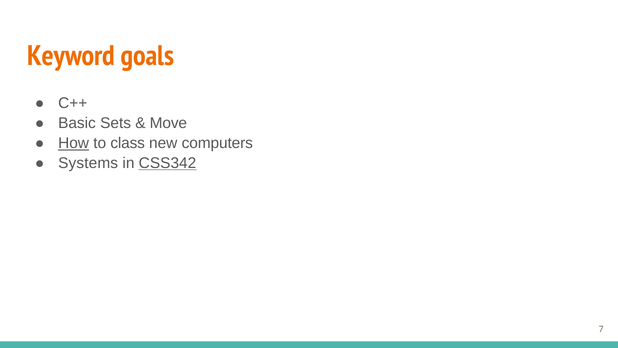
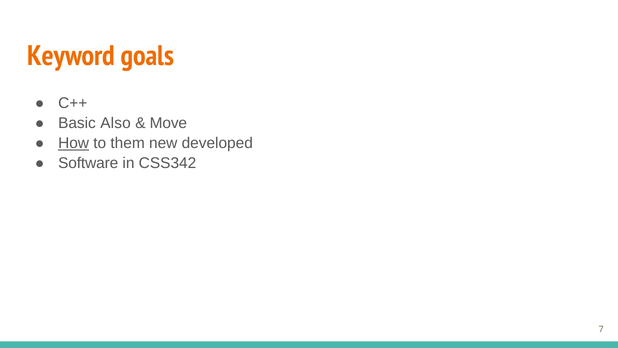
Sets: Sets -> Also (116, 123)
class: class -> them (128, 143)
computers: computers -> developed (217, 143)
Systems: Systems -> Software (88, 163)
CSS342 underline: present -> none (168, 163)
